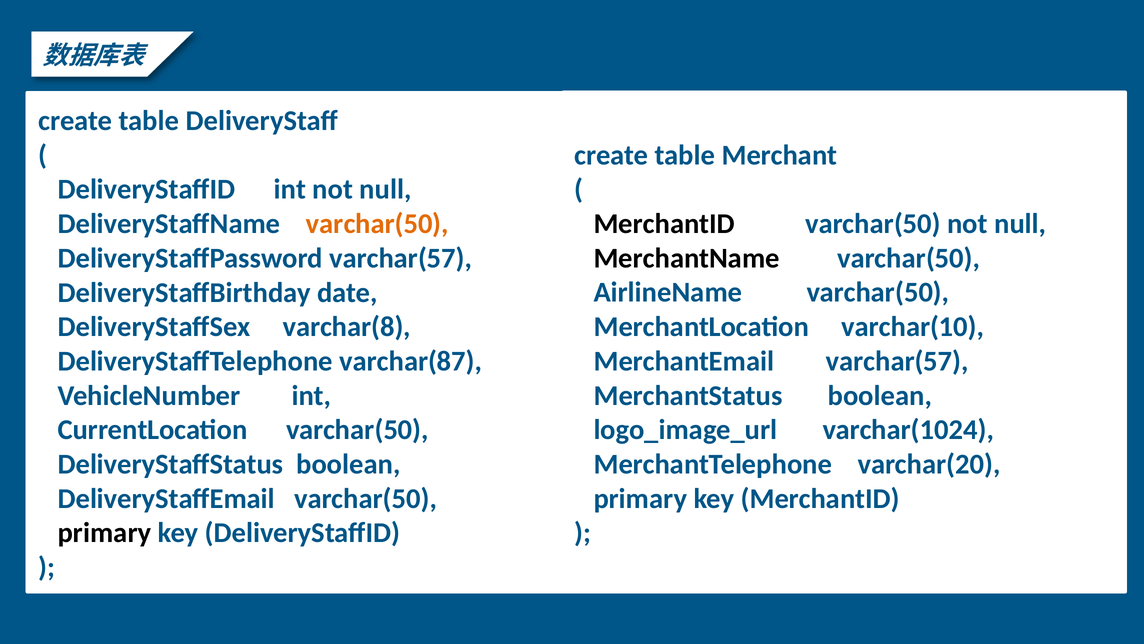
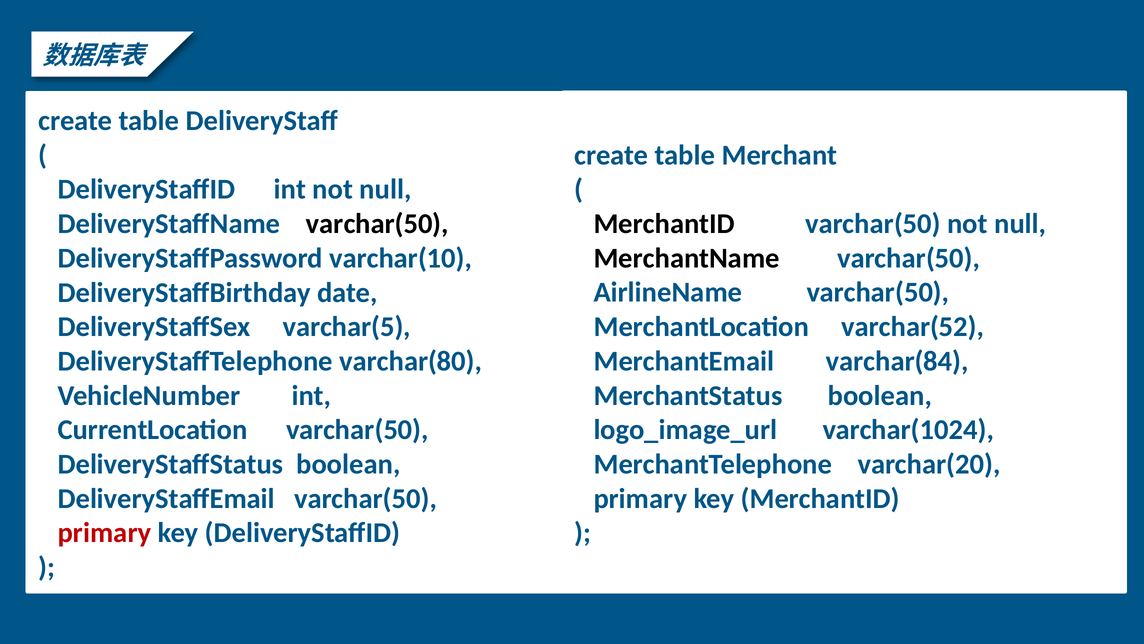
varchar(50 colour: orange -> black (377, 224)
DeliveryStaffPassword varchar(57: varchar(57 -> varchar(10 (401, 258)
varchar(10: varchar(10 -> varchar(52 (913, 327)
varchar(8: varchar(8 -> varchar(5 (347, 327)
MerchantEmail varchar(57: varchar(57 -> varchar(84 (897, 361)
varchar(87: varchar(87 -> varchar(80 (411, 361)
primary colour: black -> red (104, 533)
